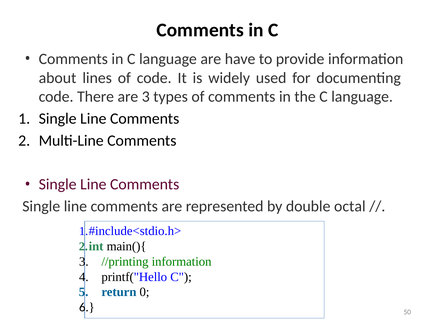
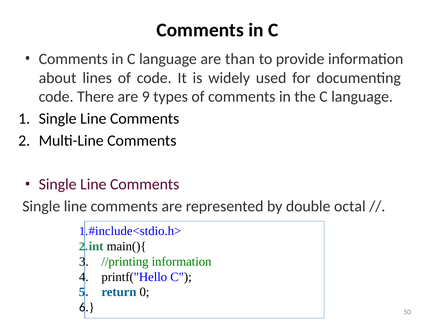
have: have -> than (240, 59)
are 3: 3 -> 9 (146, 97)
